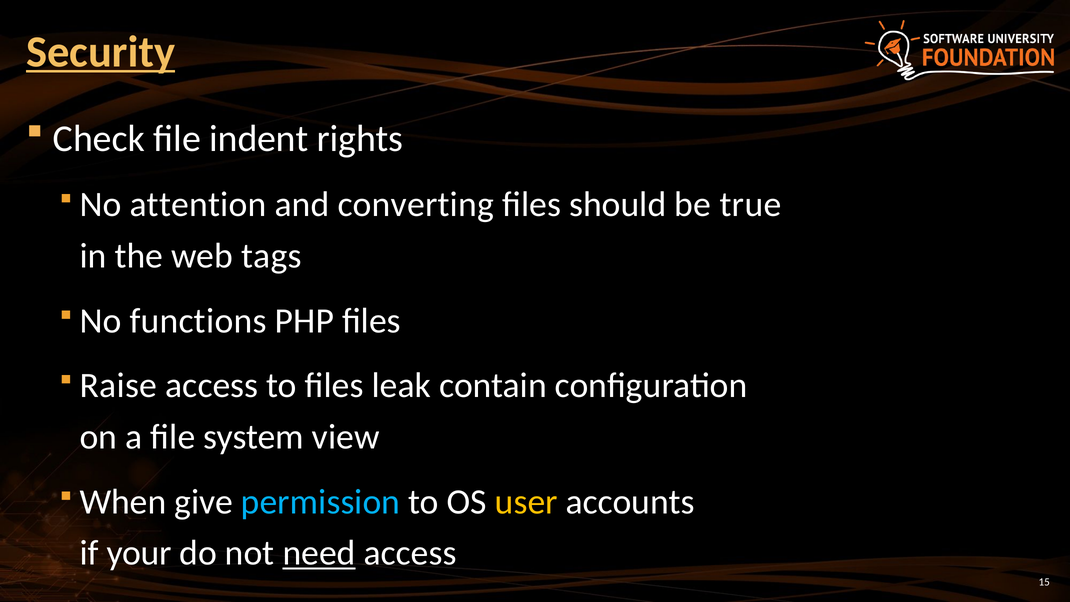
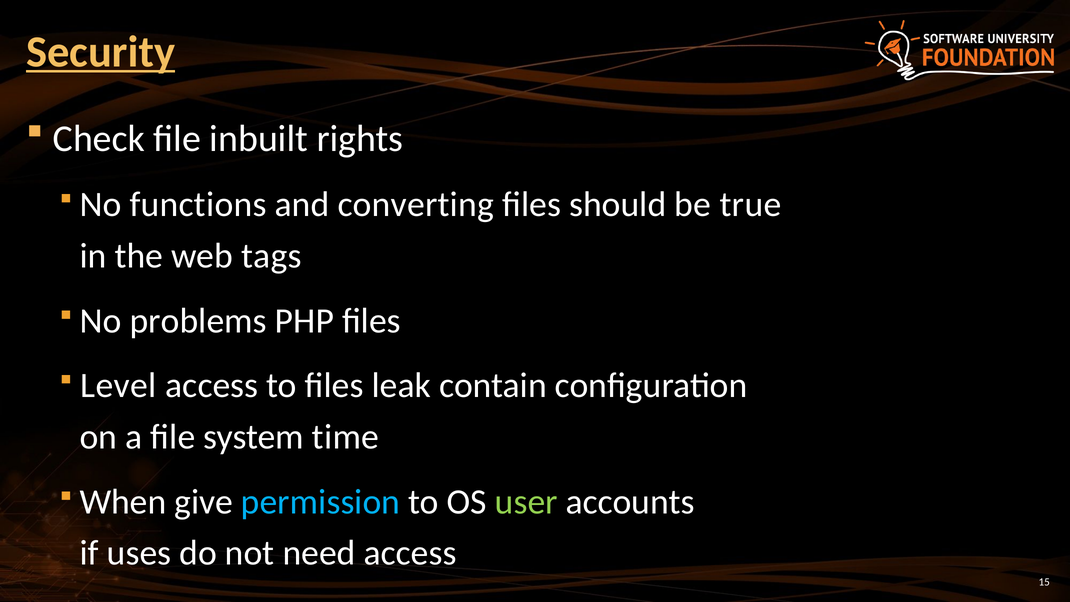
indent: indent -> inbuilt (259, 139)
attention: attention -> functions (198, 205)
functions: functions -> problems (198, 321)
Raise: Raise -> Level (118, 386)
view: view -> time (346, 437)
user colour: yellow -> light green (526, 502)
your: your -> uses (139, 553)
need underline: present -> none (319, 553)
